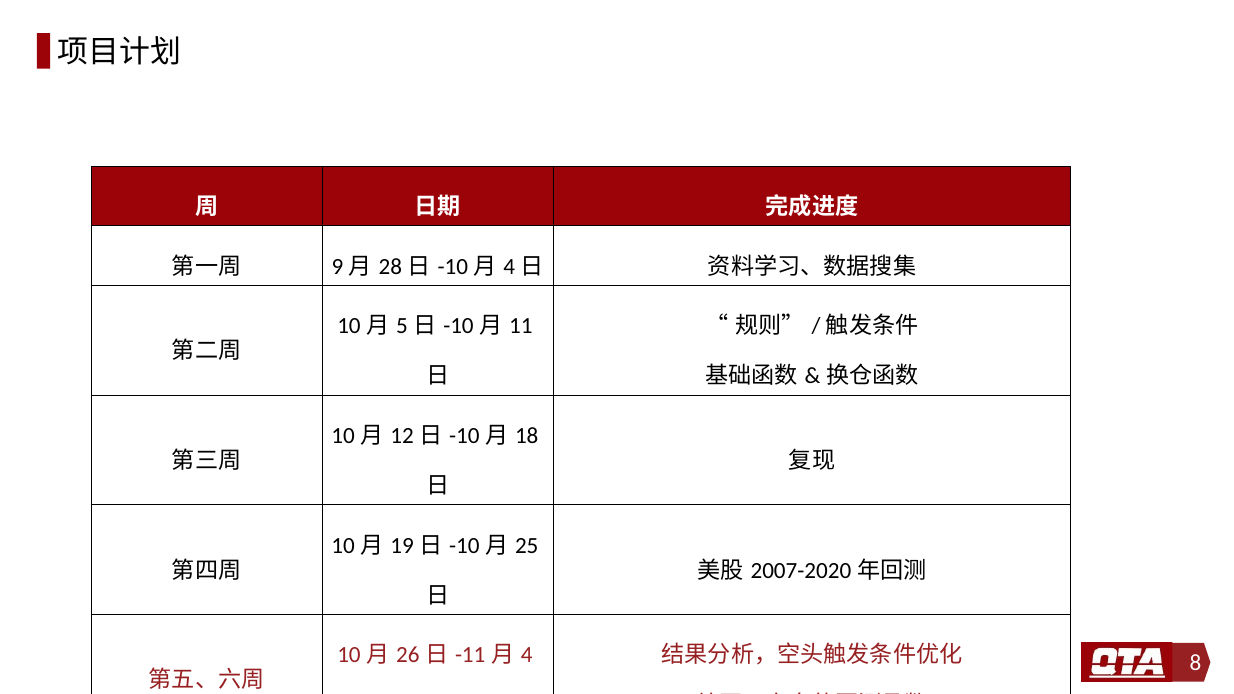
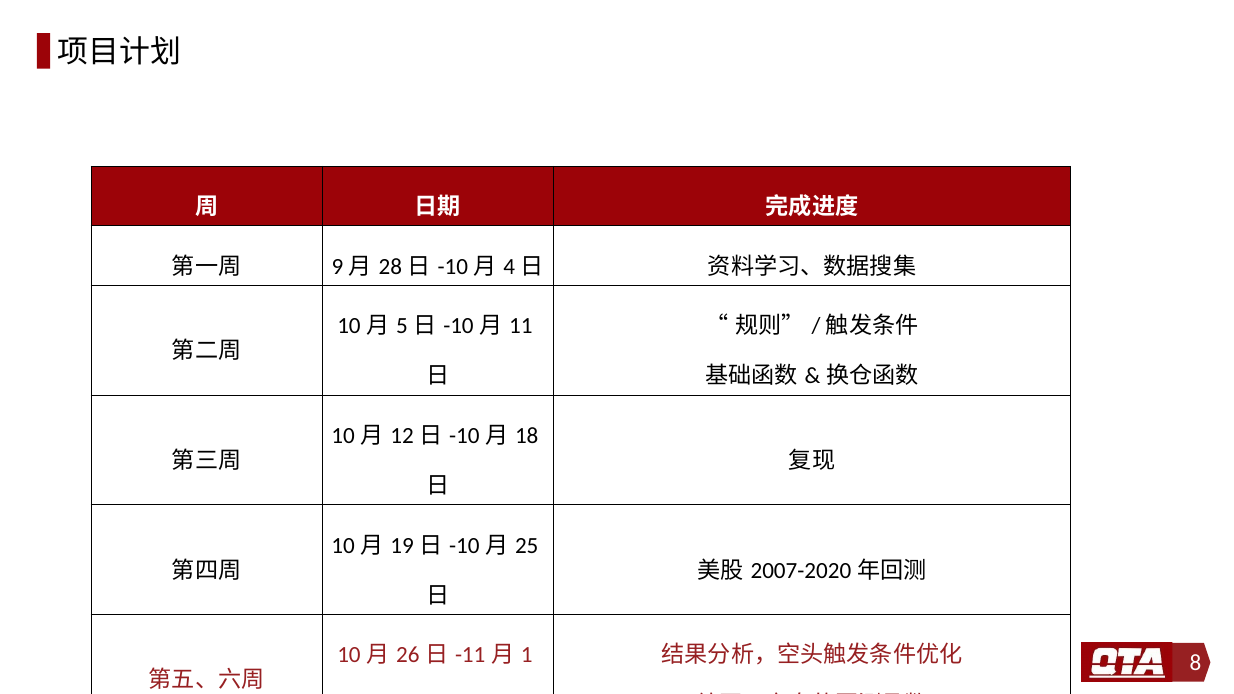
4: 4 -> 1 (527, 655)
